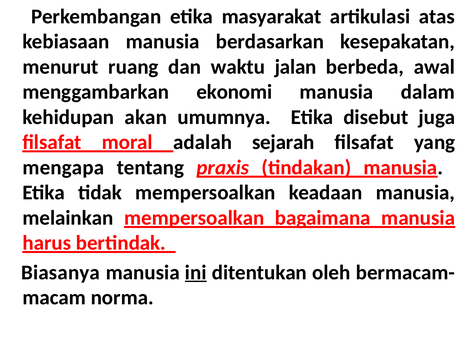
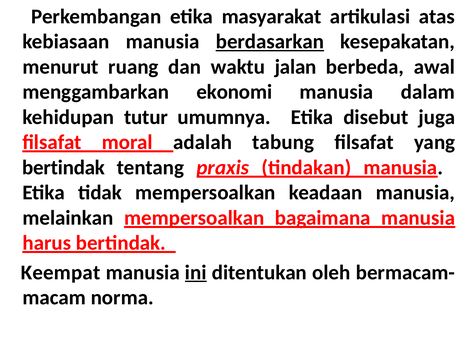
berdasarkan underline: none -> present (270, 42)
akan: akan -> tutur (146, 117)
sejarah: sejarah -> tabung (283, 142)
mengapa: mengapa -> bertindak (64, 167)
Biasanya: Biasanya -> Keempat (61, 272)
